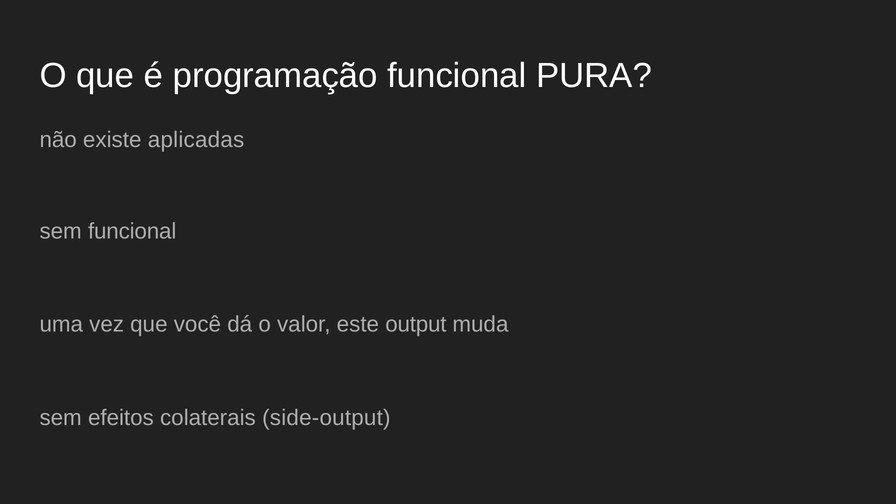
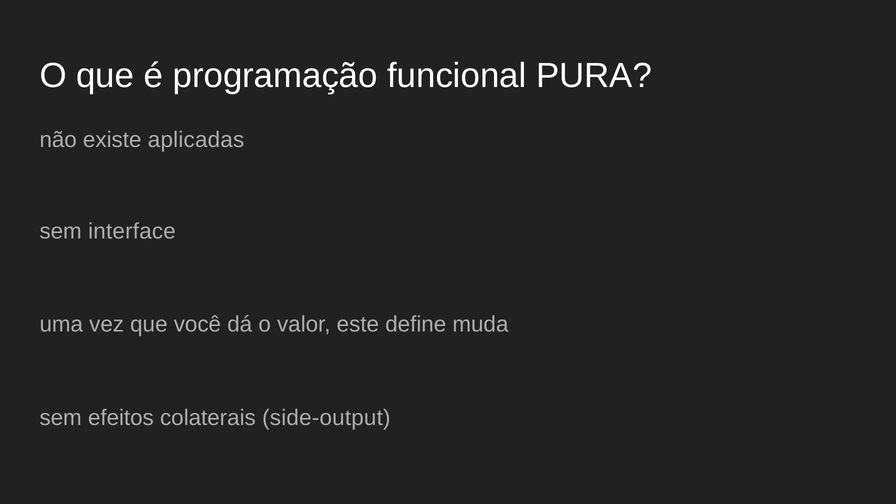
sem funcional: funcional -> interface (132, 231)
output: output -> define (416, 325)
